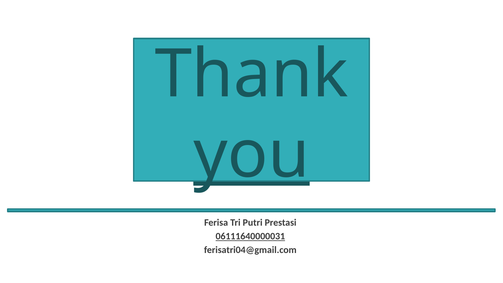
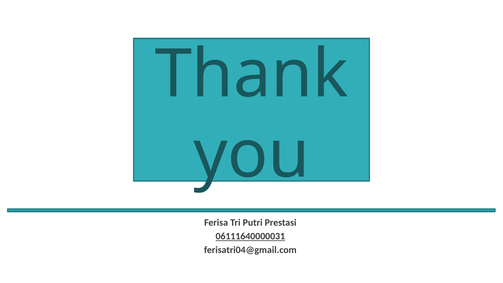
you underline: present -> none (252, 155)
